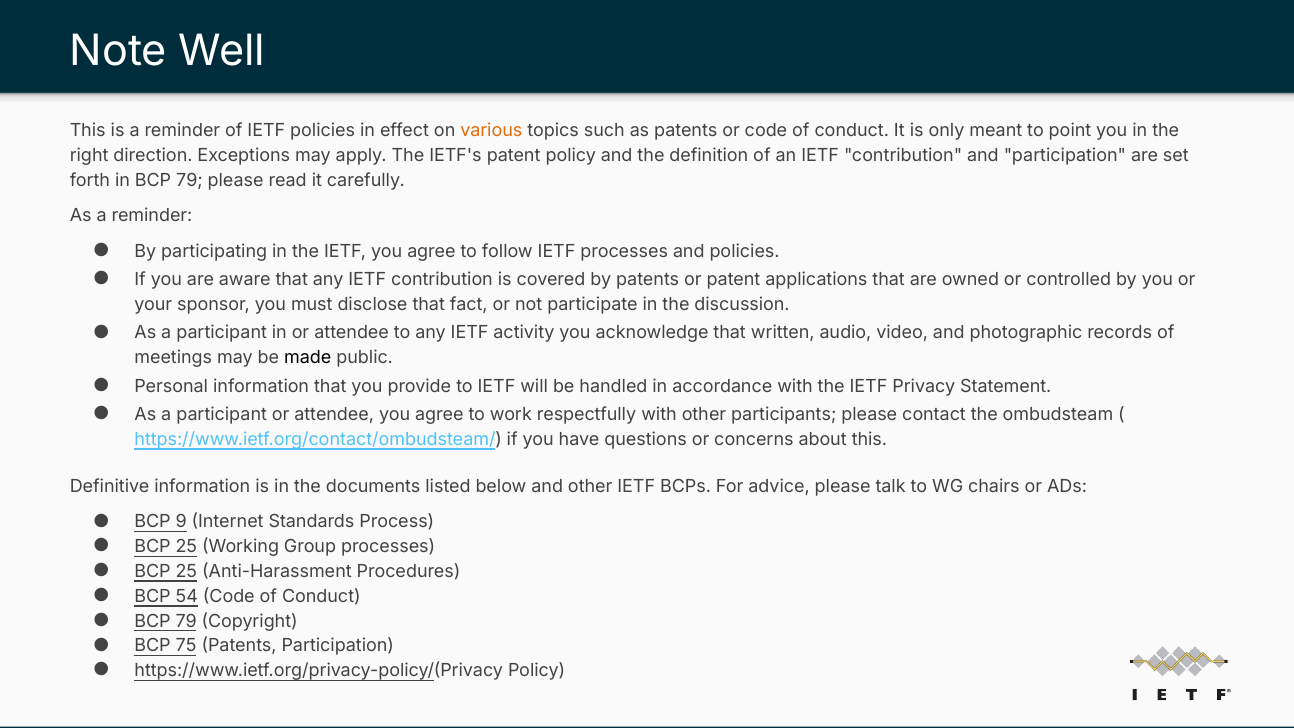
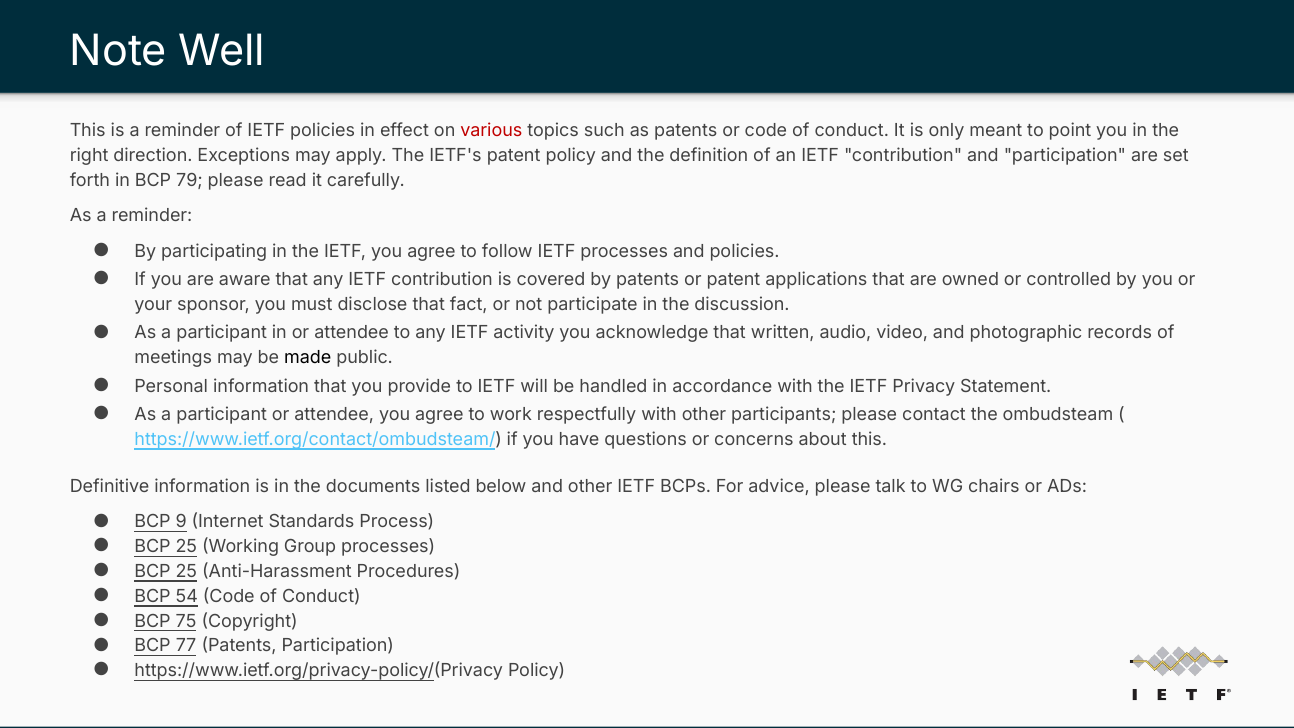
various colour: orange -> red (491, 130)
79: 79 -> 75 (186, 621)
75: 75 -> 77 (186, 646)
